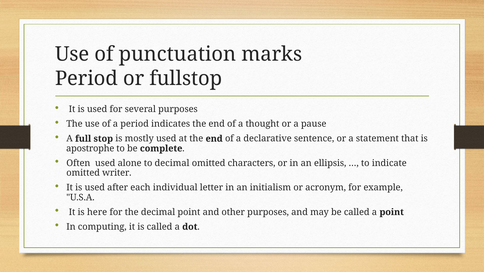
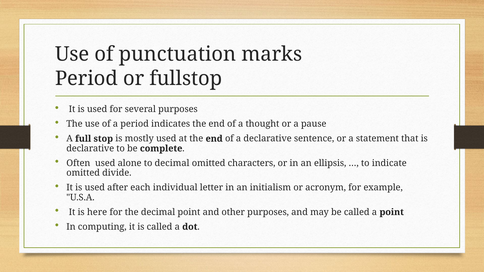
apostrophe: apostrophe -> declarative (90, 149)
writer: writer -> divide (117, 173)
